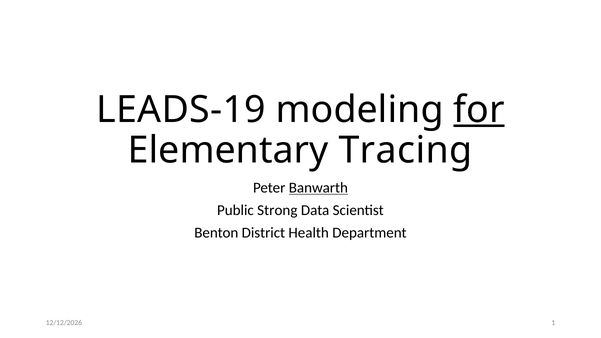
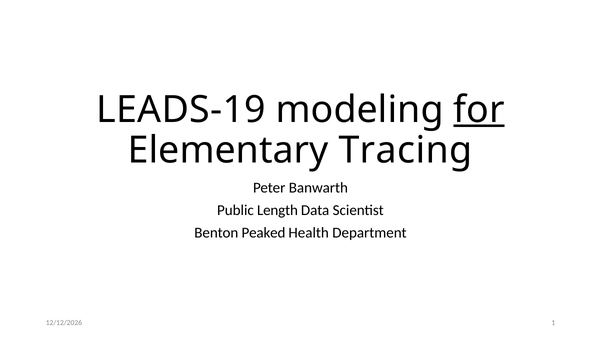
Banwarth underline: present -> none (318, 188)
Strong: Strong -> Length (277, 210)
District: District -> Peaked (263, 233)
